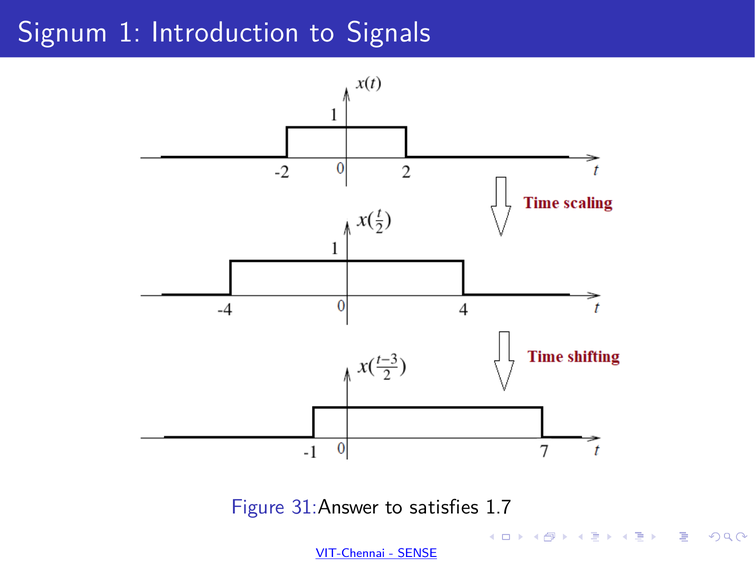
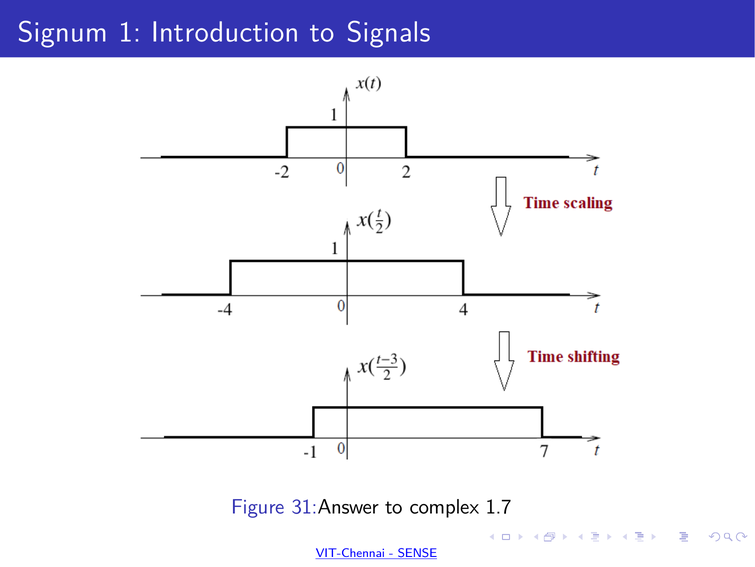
satisfies: satisfies -> complex (444, 507)
